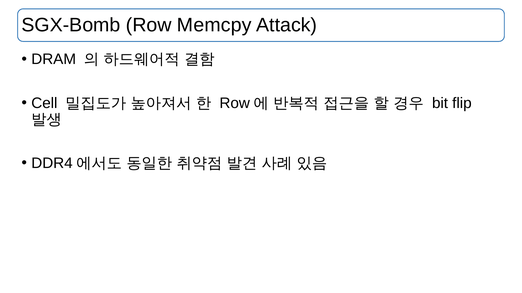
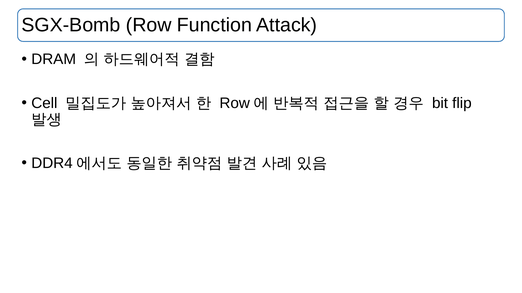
Memcpy: Memcpy -> Function (214, 25)
